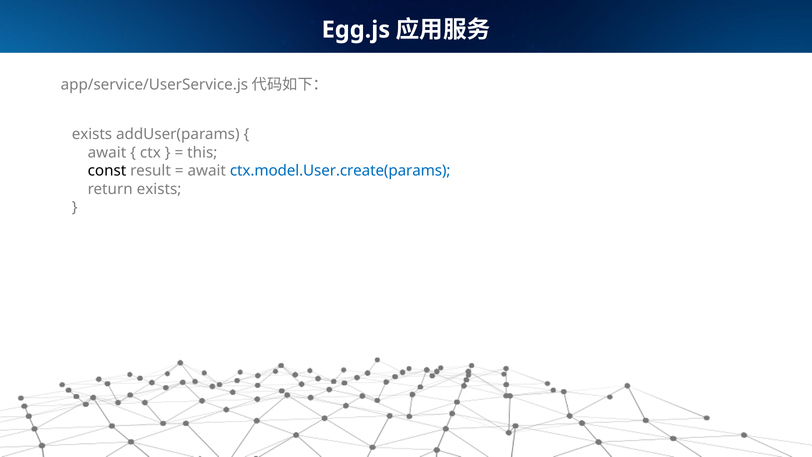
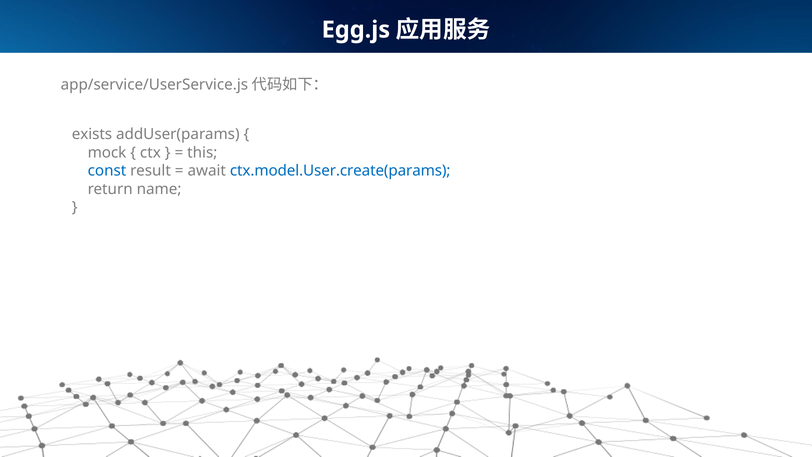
await: await -> mock (107, 152)
const colour: black -> blue (107, 171)
return exists: exists -> name (159, 189)
